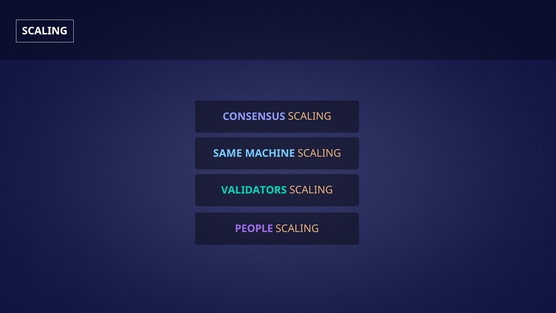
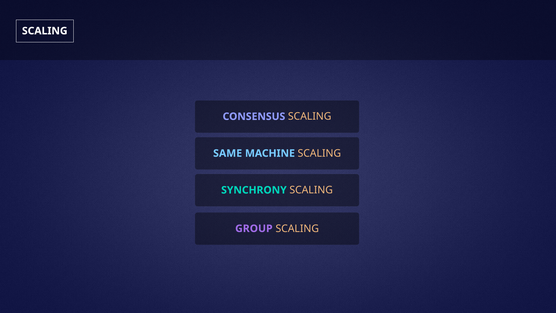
VALIDATORS: VALIDATORS -> SYNCHRONY (254, 190)
PEOPLE: PEOPLE -> GROUP (254, 228)
